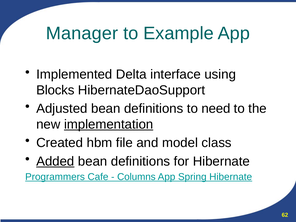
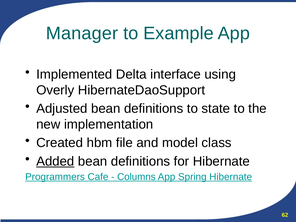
Blocks: Blocks -> Overly (55, 90)
need: need -> state (216, 109)
implementation underline: present -> none (109, 124)
